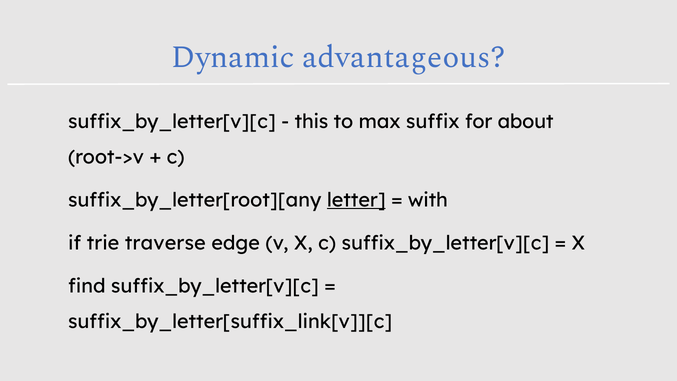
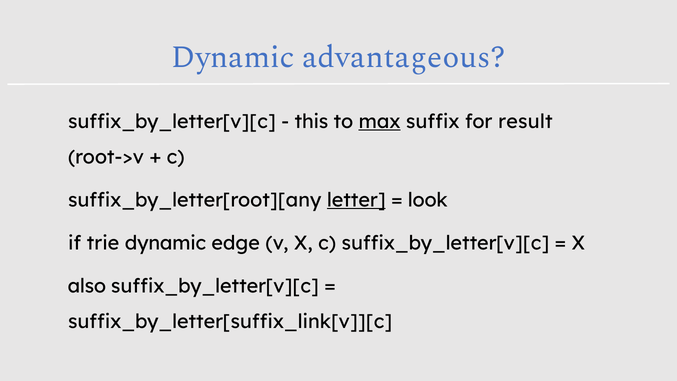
max underline: none -> present (380, 121)
about: about -> result (525, 121)
with: with -> look (428, 200)
trie traverse: traverse -> dynamic (165, 243)
find: find -> also (87, 286)
